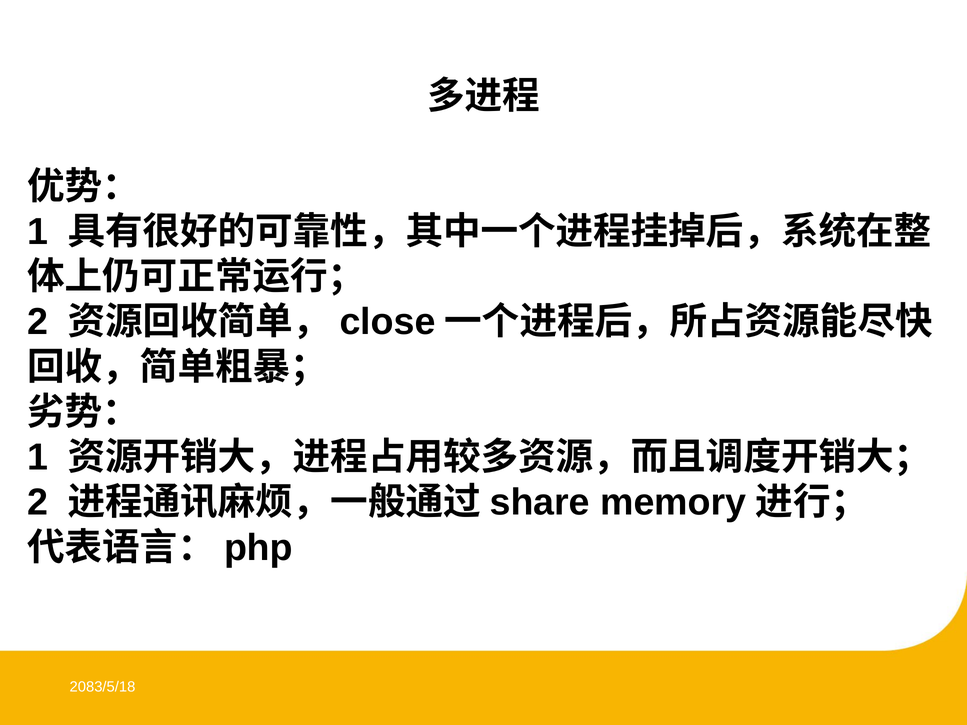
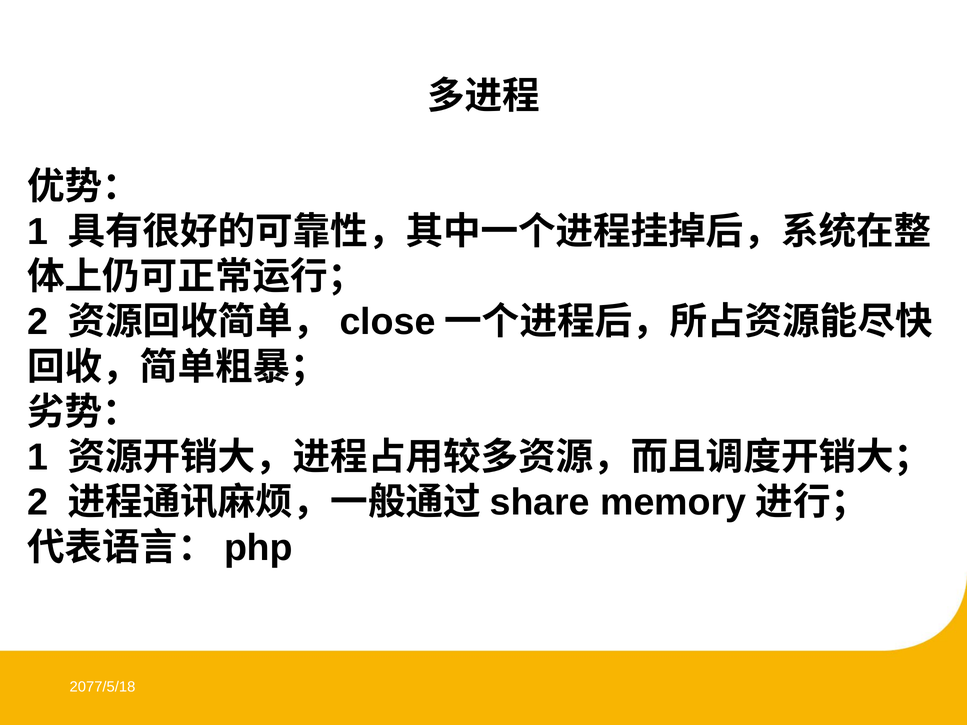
2083/5/18: 2083/5/18 -> 2077/5/18 (102, 687)
